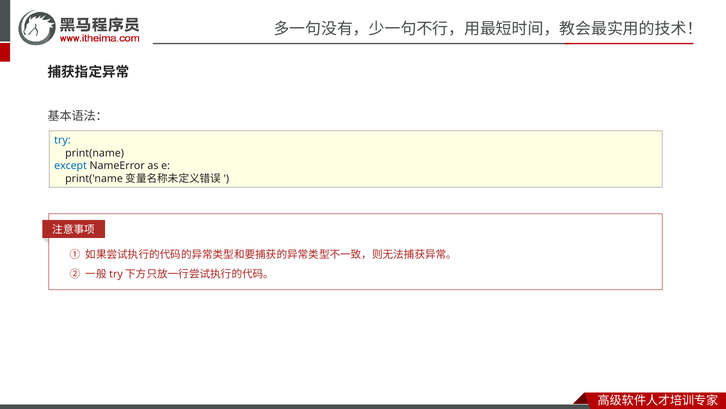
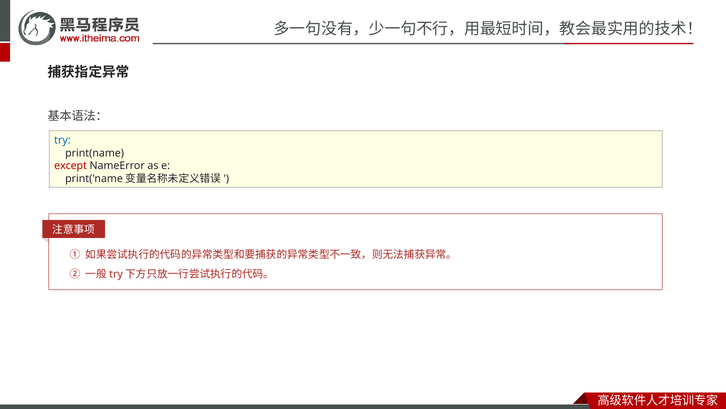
except colour: blue -> red (71, 166)
